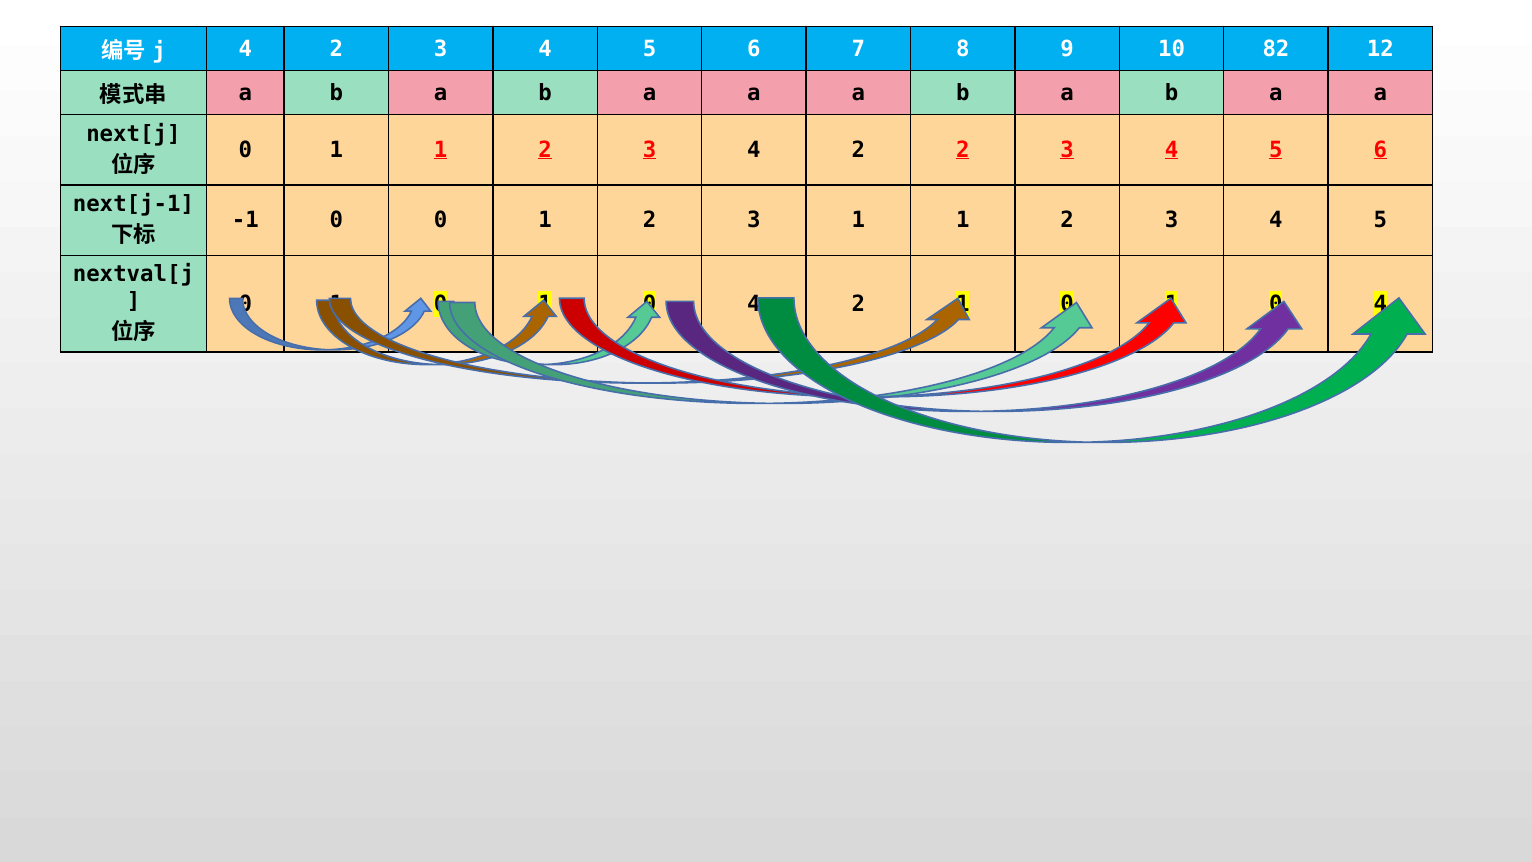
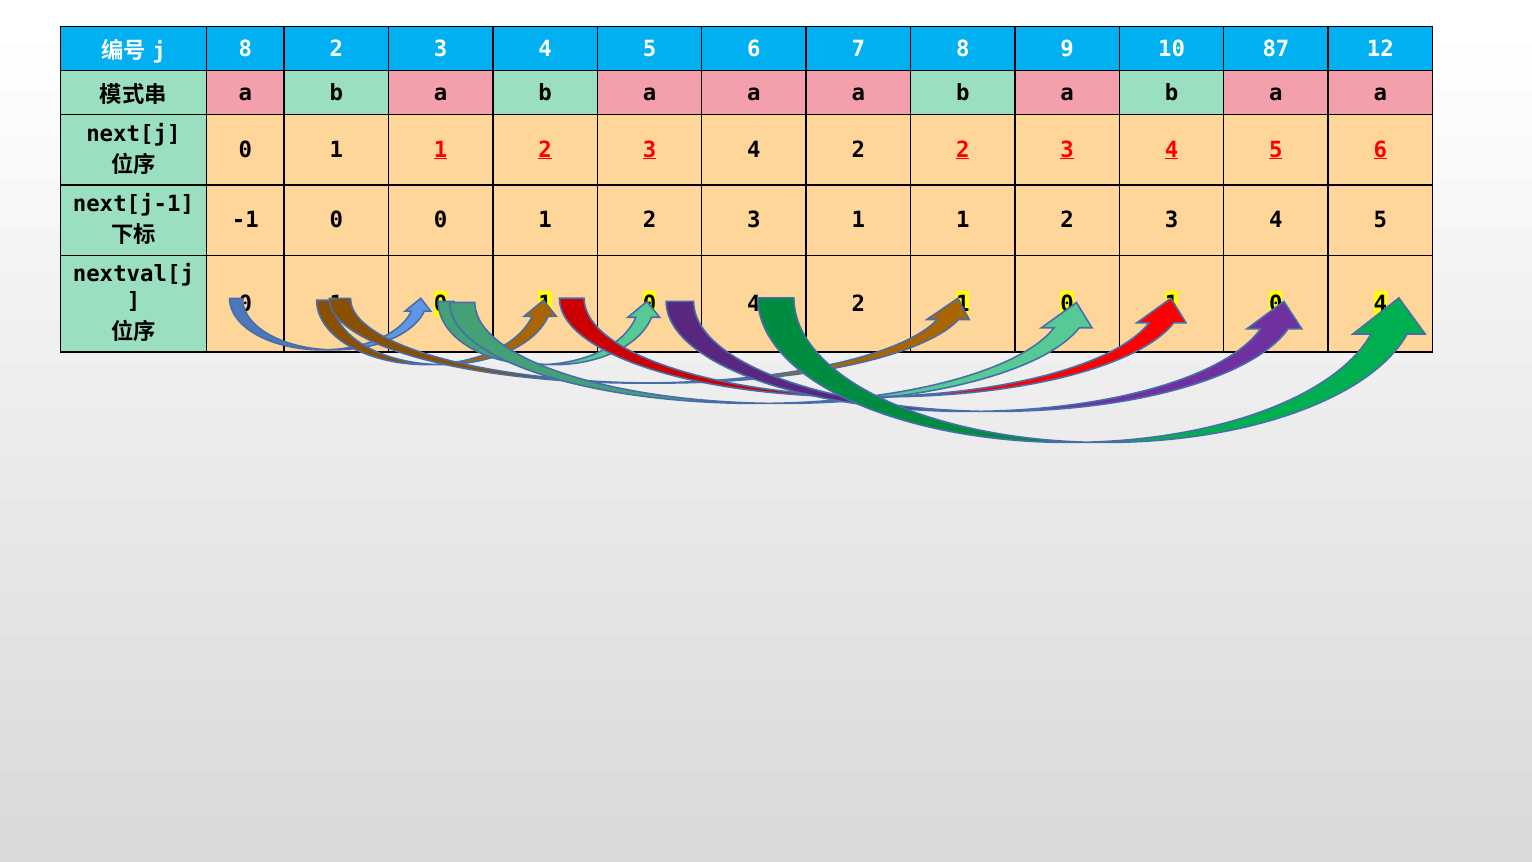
4: 4 -> 8 (245, 49)
82: 82 -> 87 (1276, 49)
